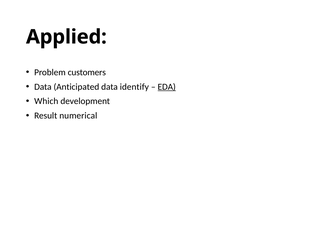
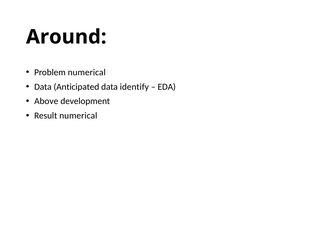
Applied: Applied -> Around (66, 37)
Problem customers: customers -> numerical (87, 72)
EDA underline: present -> none (167, 87)
Which: Which -> Above (46, 101)
